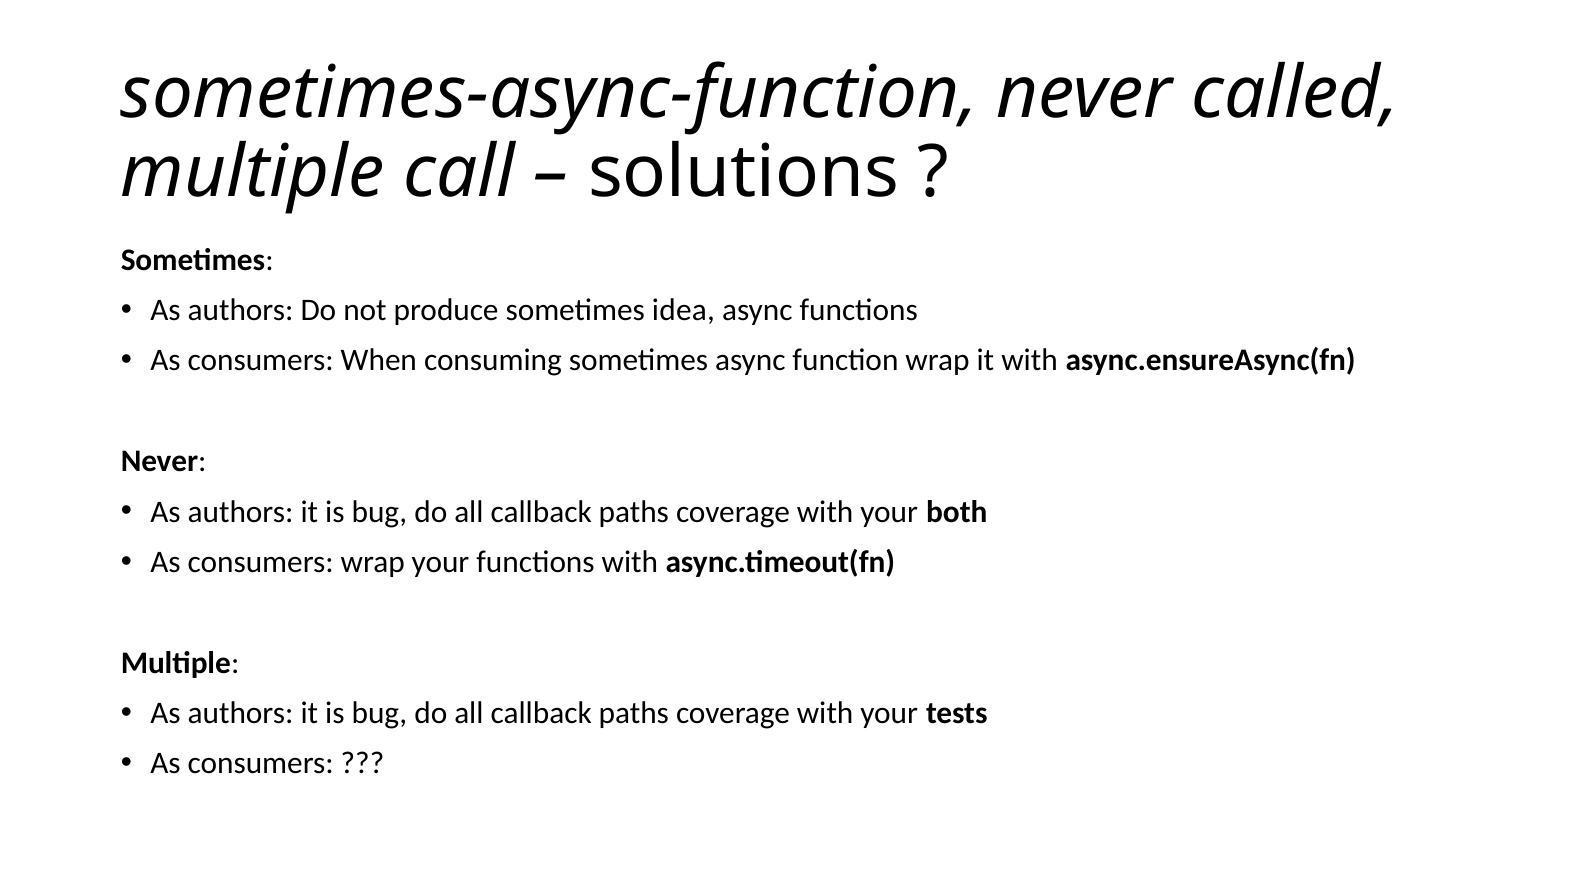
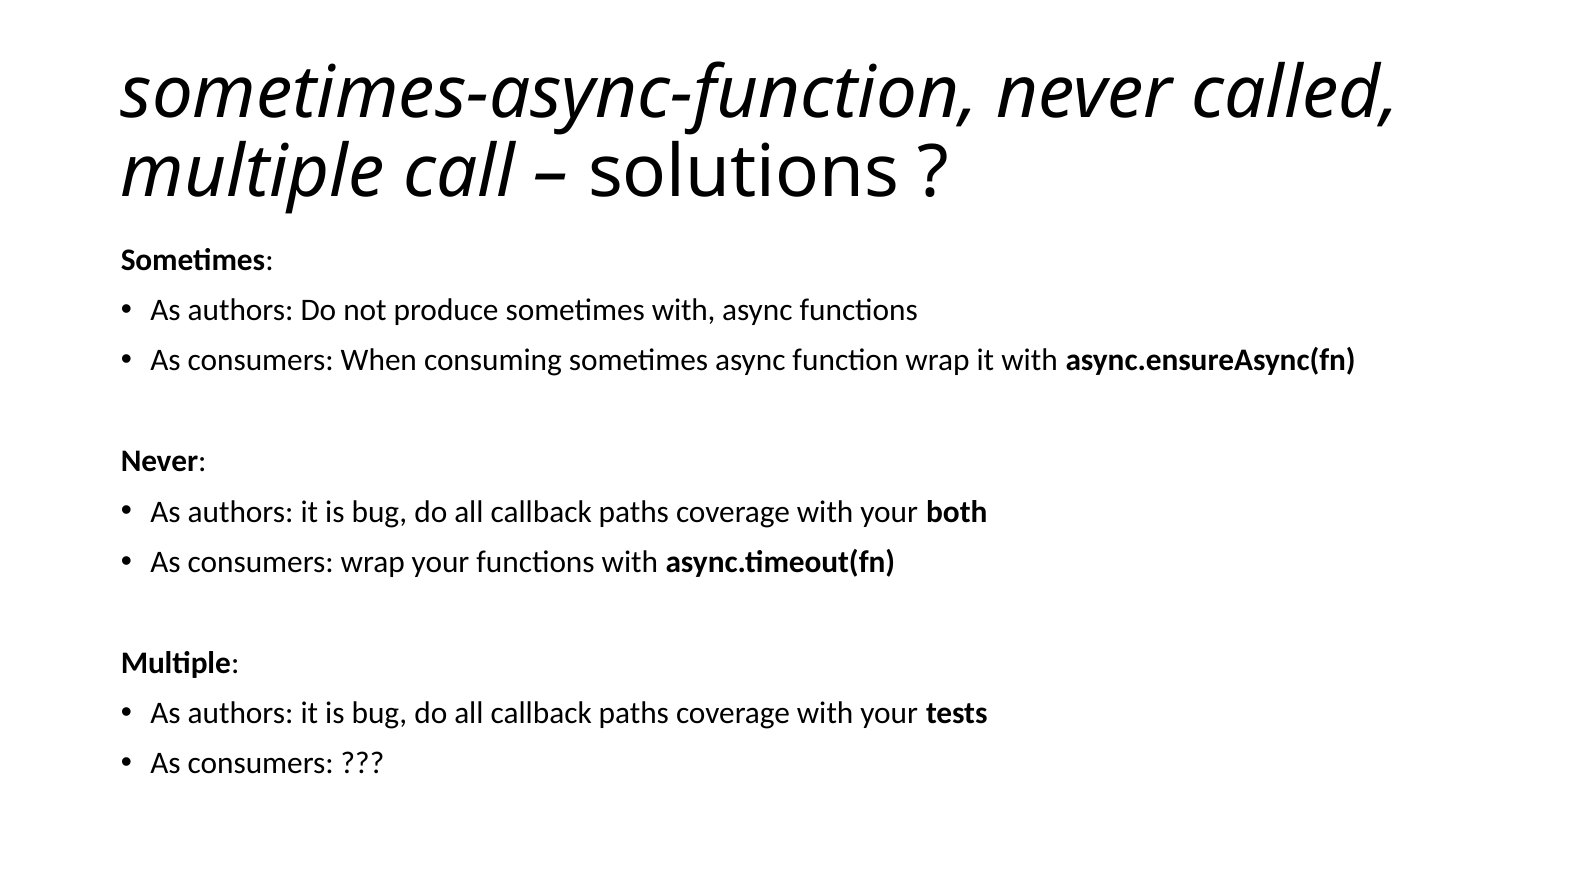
sometimes idea: idea -> with (684, 310)
